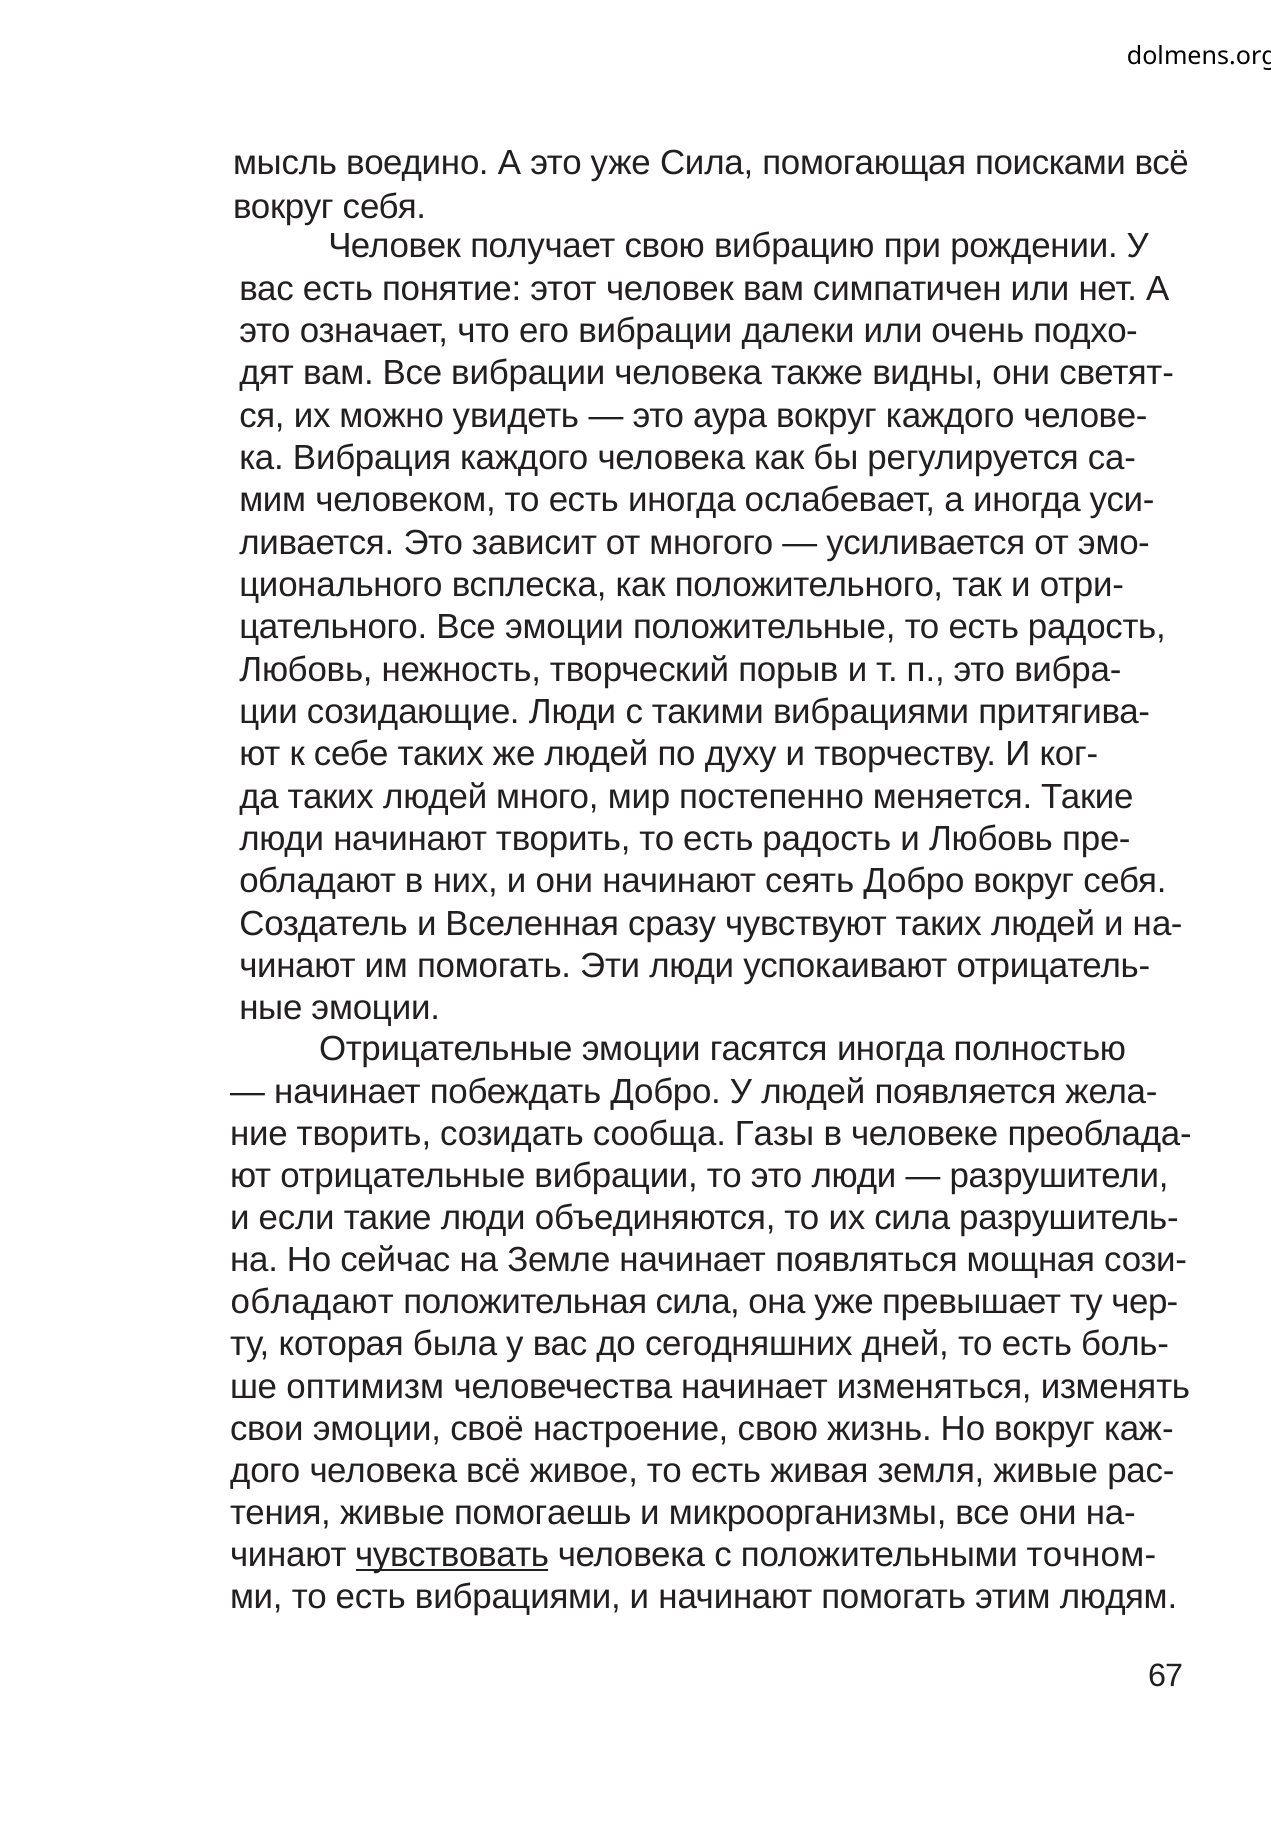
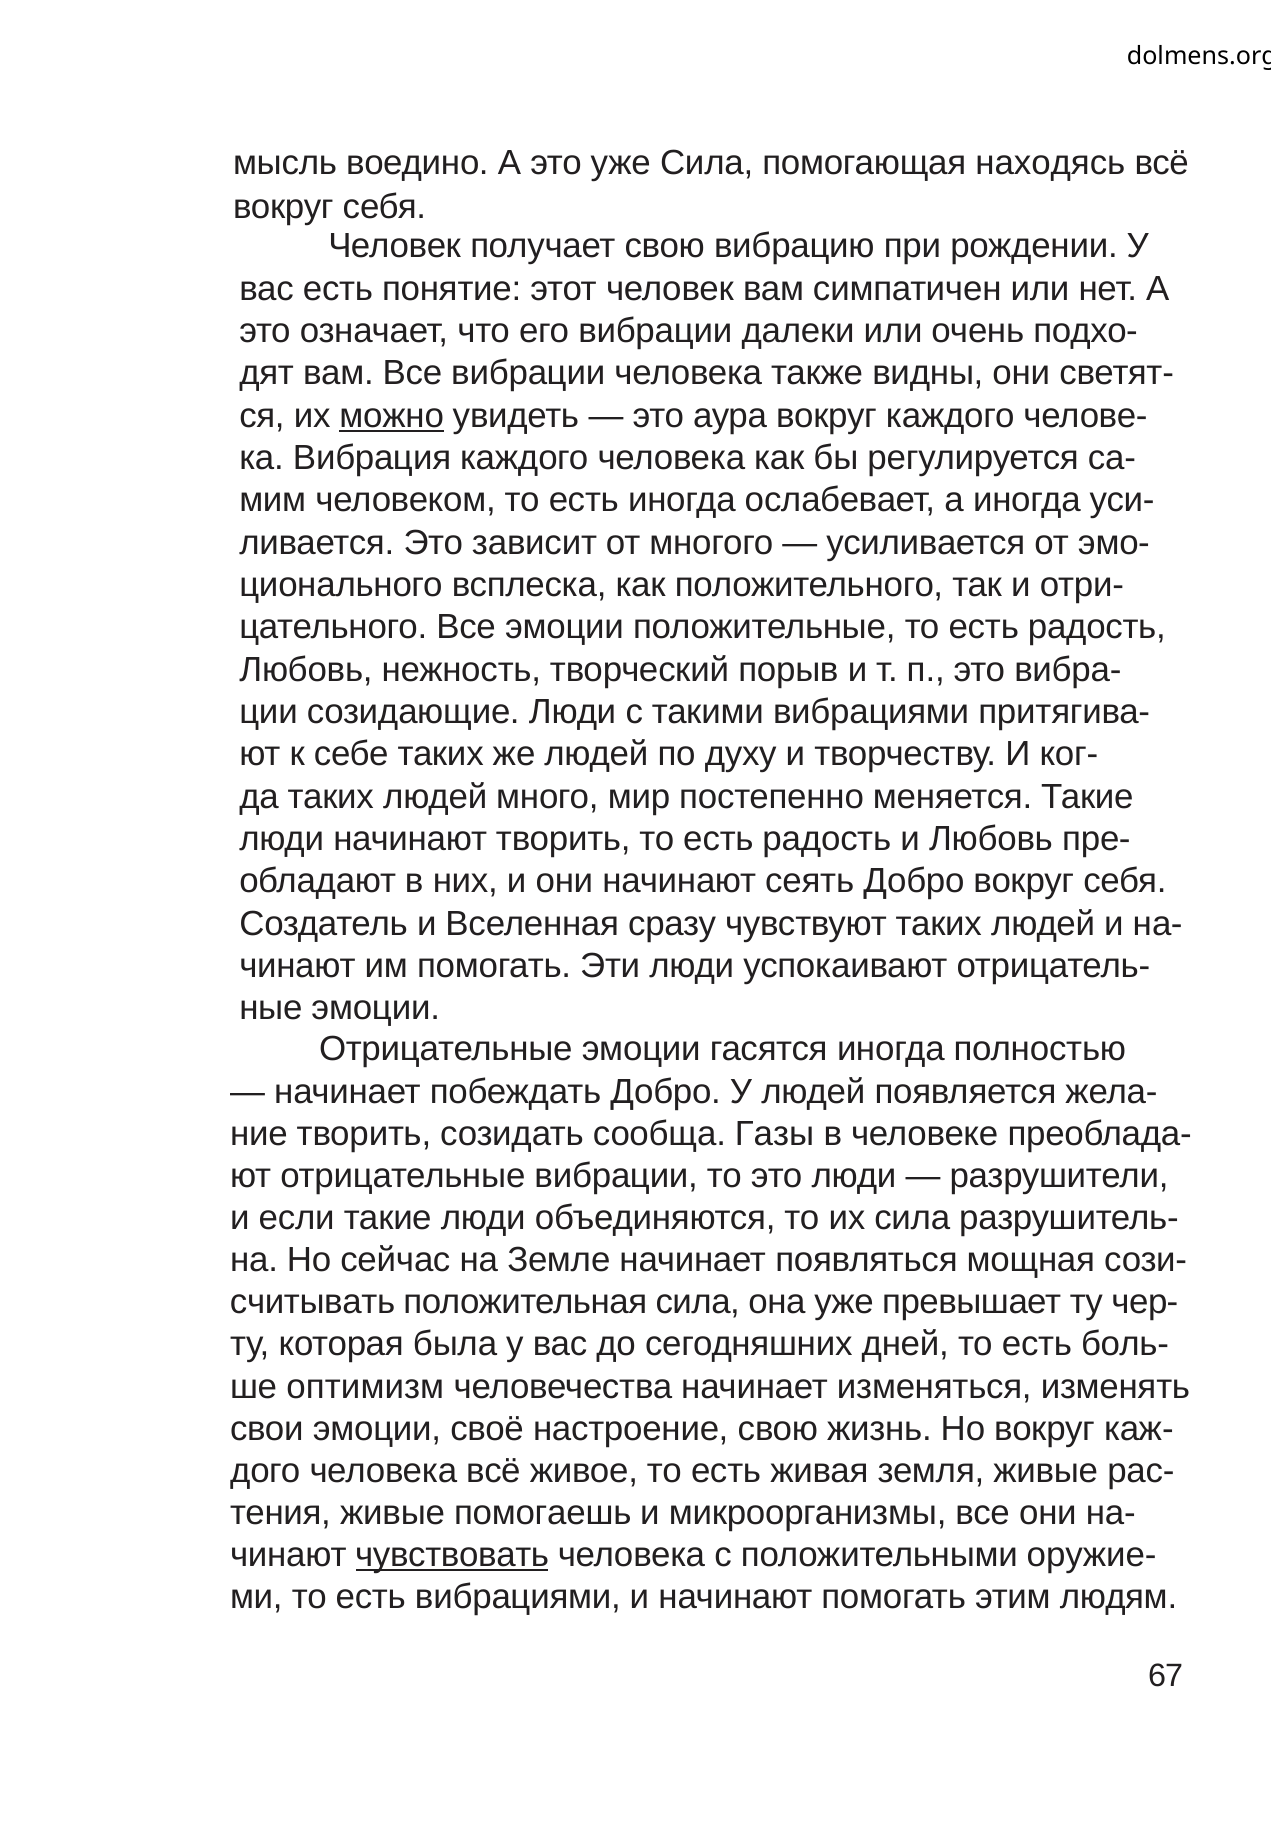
поисками: поисками -> находясь (1050, 163)
можно underline: none -> present (392, 416)
обладают: обладают -> считывать (313, 1303)
точном-: точном- -> оружие- (1092, 1556)
